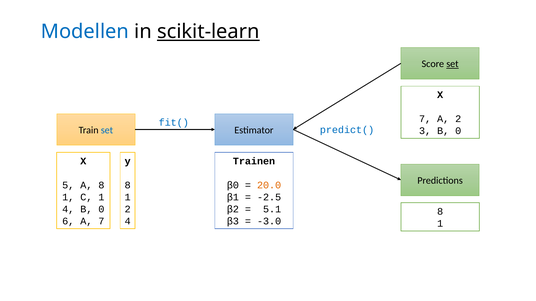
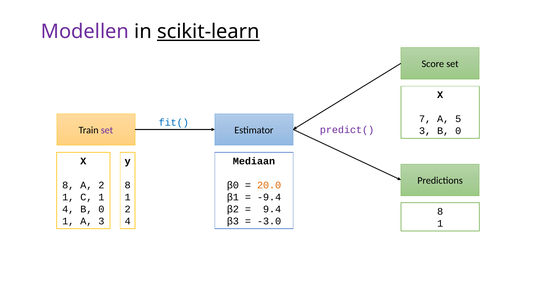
Modellen colour: blue -> purple (85, 32)
set underline: present -> none (452, 64)
A 2: 2 -> 5 (458, 119)
set colour: blue -> purple (107, 130)
predict( colour: blue -> purple (347, 130)
Trainen: Trainen -> Mediaan (254, 161)
5: 5 -> 8 (68, 185)
A 8: 8 -> 2 (101, 185)
-2.5: -2.5 -> -9.4 (269, 198)
5.1: 5.1 -> 9.4 (272, 210)
6: 6 -> 1 (68, 222)
A 7: 7 -> 3 (101, 222)
